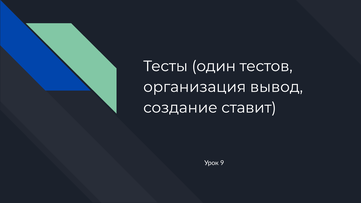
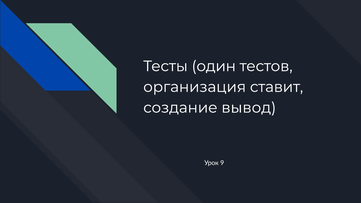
вывод: вывод -> ставит (277, 87)
ставит: ставит -> вывод (249, 108)
